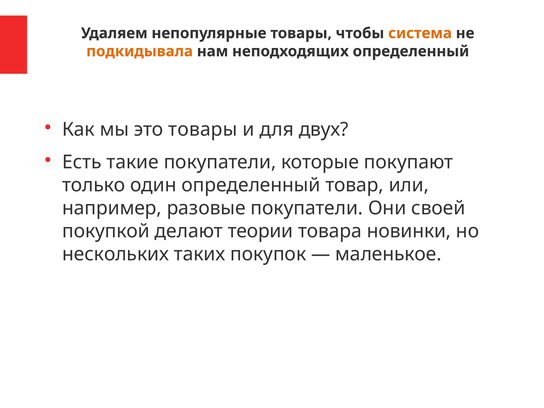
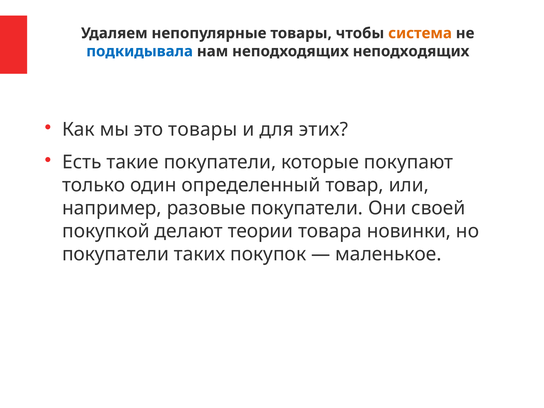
подкидывала colour: orange -> blue (140, 51)
неподходящих определенный: определенный -> неподходящих (411, 51)
двух: двух -> этих (324, 129)
нескольких: нескольких -> покупатели (116, 254)
